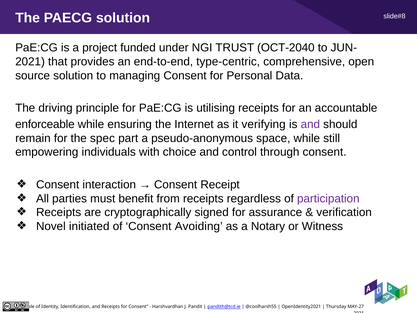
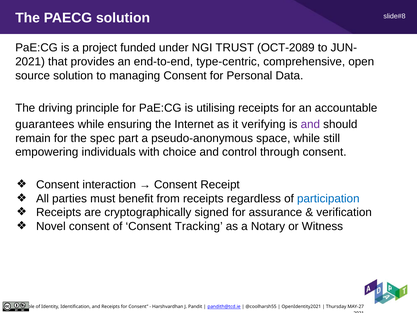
OCT-2040: OCT-2040 -> OCT-2089 (286, 48)
enforceable: enforceable -> guarantees (45, 124)
participation colour: purple -> blue (328, 198)
Novel initiated: initiated -> consent (89, 226)
Avoiding: Avoiding -> Tracking (199, 226)
